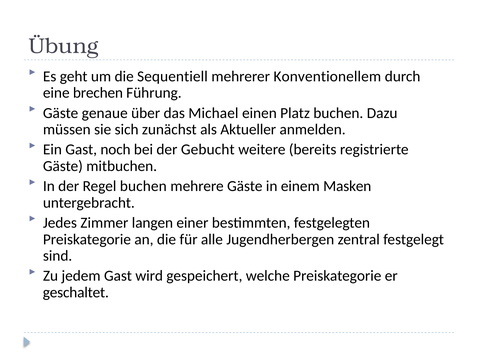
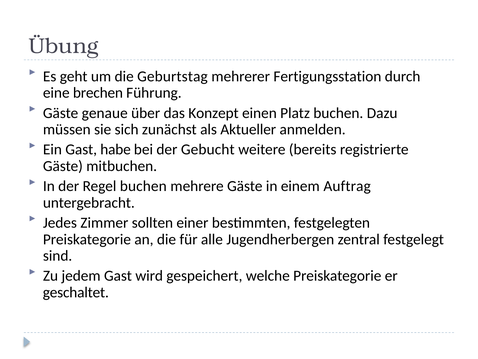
Sequentiell: Sequentiell -> Geburtstag (172, 76)
Konventionellem: Konventionellem -> Fertigungsstation (327, 76)
Michael: Michael -> Konzept (214, 113)
noch: noch -> habe (116, 149)
Masken: Masken -> Auftrag (347, 186)
langen: langen -> sollten (152, 223)
